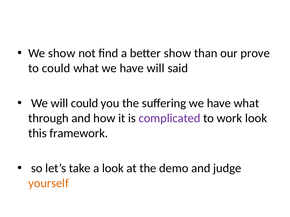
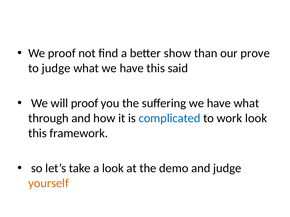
We show: show -> proof (62, 53)
to could: could -> judge (56, 68)
have will: will -> this (156, 68)
will could: could -> proof (85, 103)
complicated colour: purple -> blue (170, 118)
